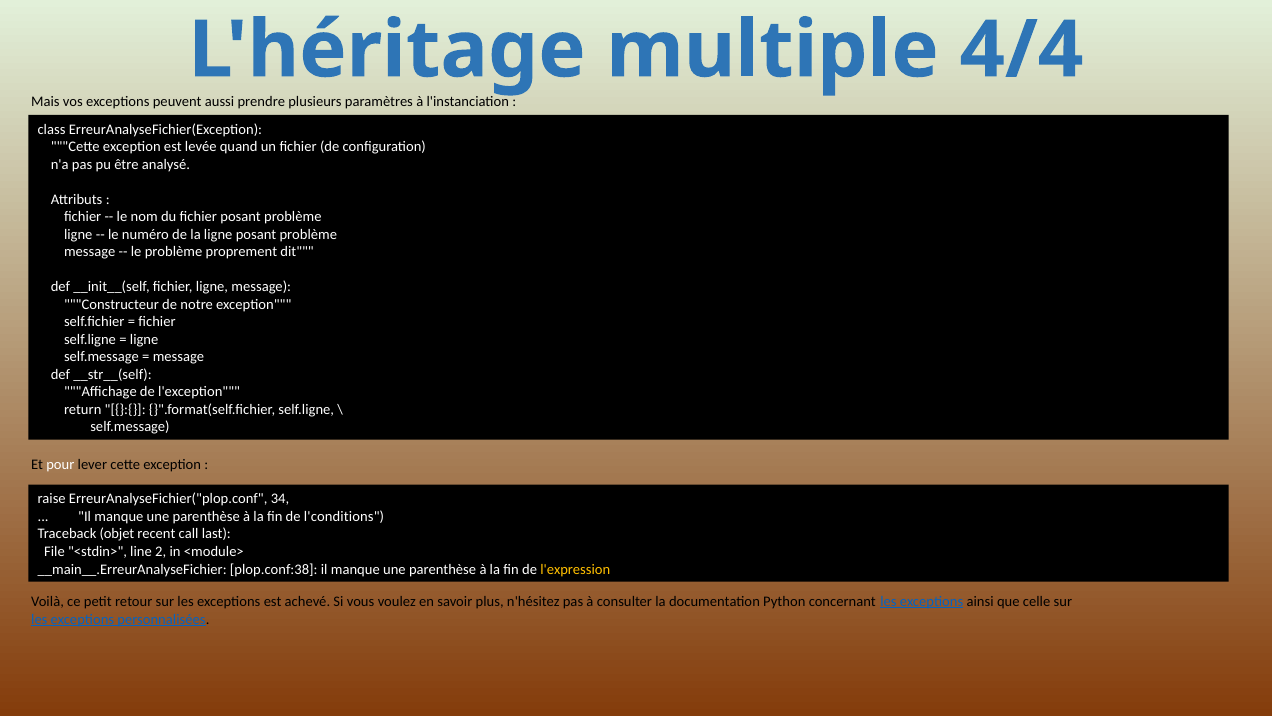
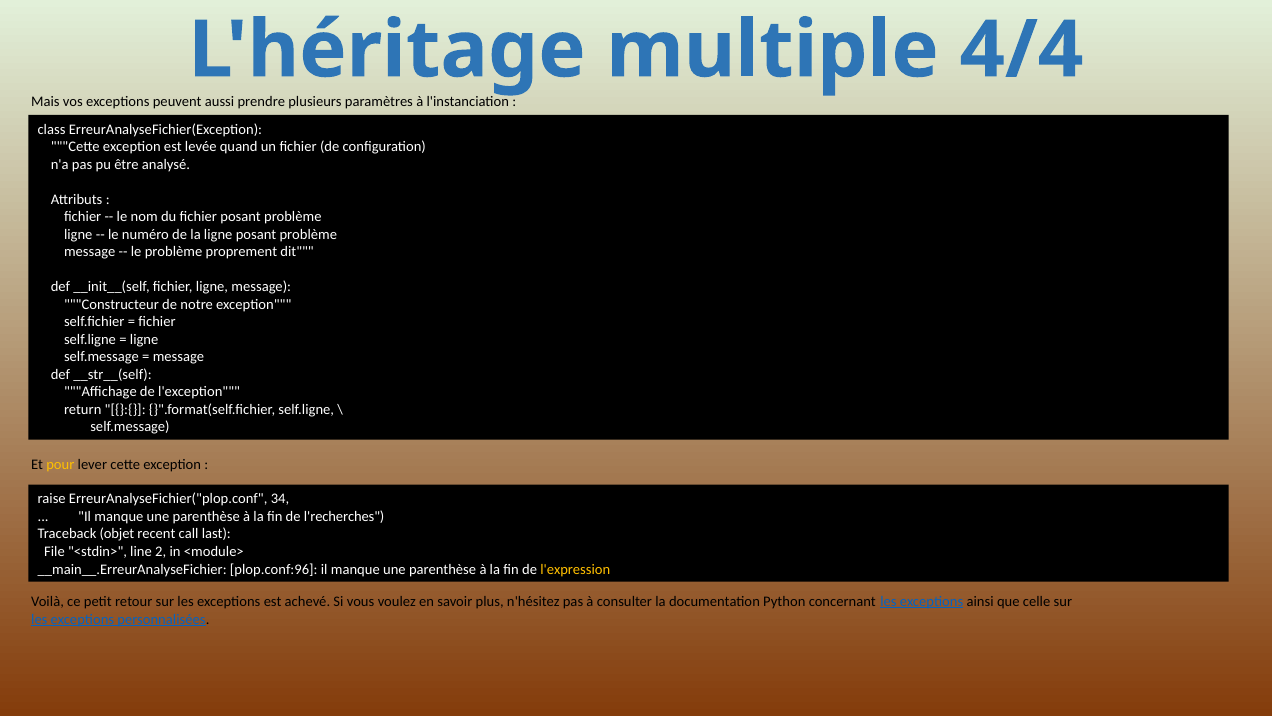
pour colour: white -> yellow (60, 464)
l'conditions: l'conditions -> l'recherches (344, 516)
plop.conf:38: plop.conf:38 -> plop.conf:96 (274, 569)
